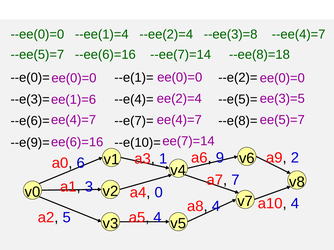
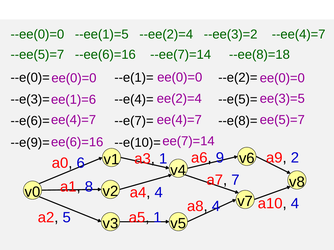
--ee(1)=4: --ee(1)=4 -> --ee(1)=5 (102, 35)
--ee(3)=8: --ee(3)=8 -> --ee(3)=2 (231, 35)
3: 3 -> 8 (89, 187)
a4 0: 0 -> 4 (159, 193)
a5 4: 4 -> 1 (158, 218)
